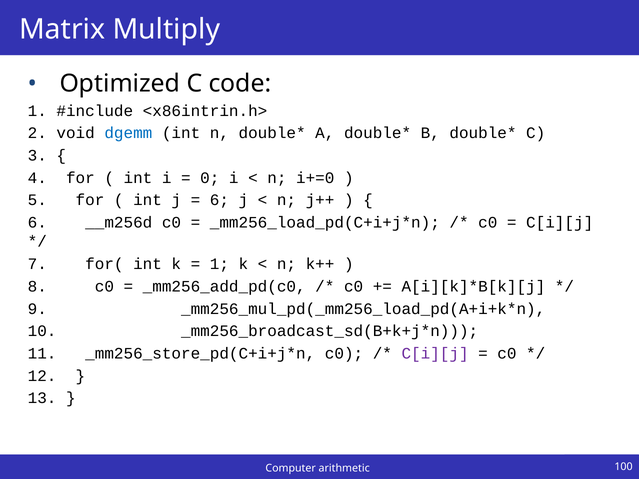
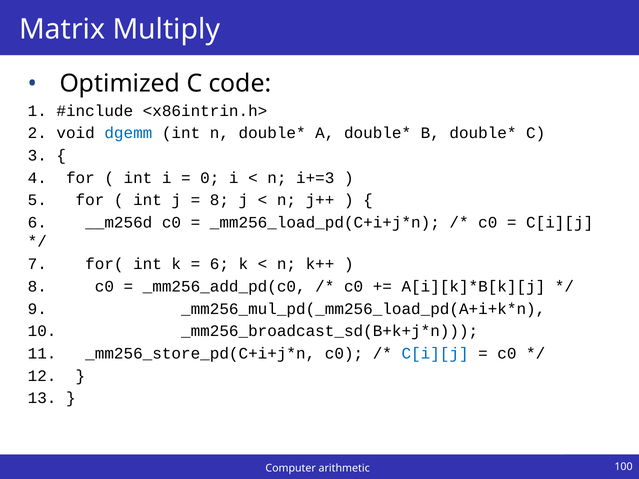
i+=0: i+=0 -> i+=3 (315, 178)
6: 6 -> 8 (219, 200)
1: 1 -> 6 (219, 264)
C[i][j colour: purple -> blue (435, 354)
